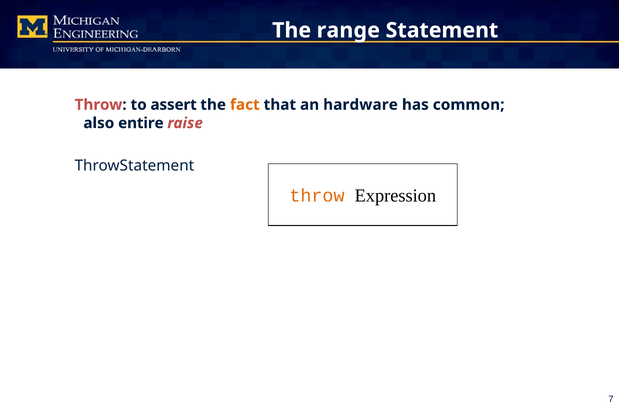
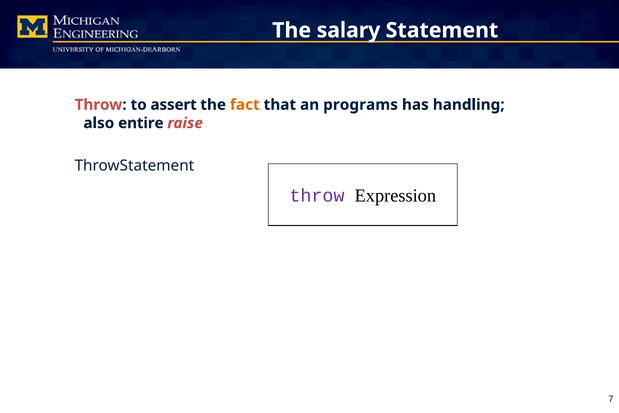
range: range -> salary (348, 30)
hardware: hardware -> programs (361, 105)
common: common -> handling (469, 105)
throw colour: orange -> purple (317, 196)
